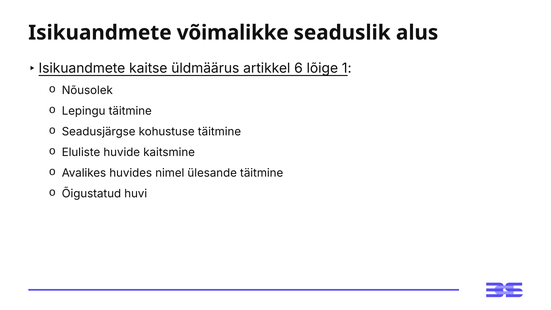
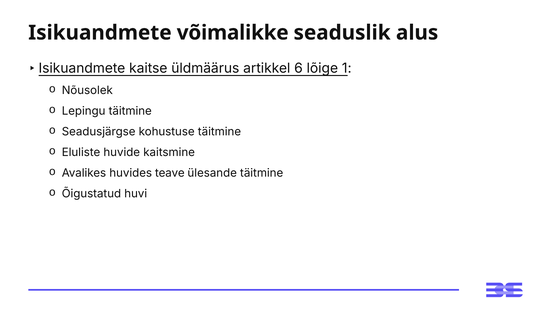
nimel: nimel -> teave (170, 173)
